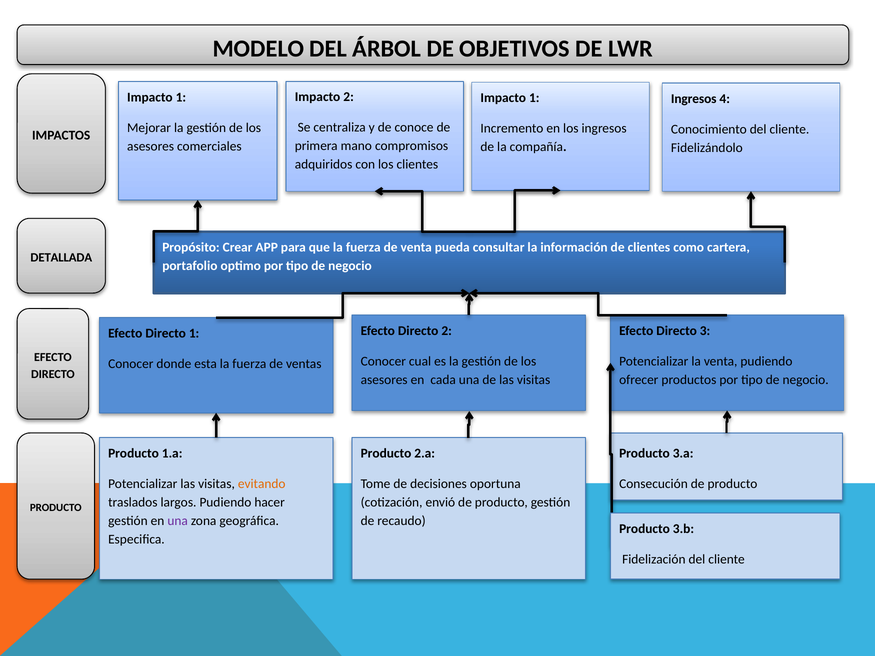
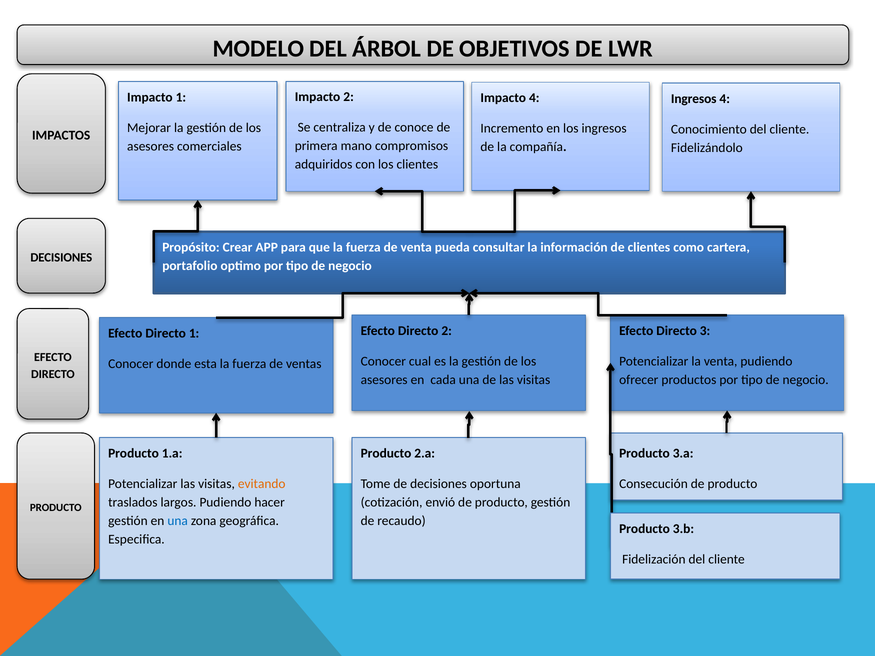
1: 1 -> 4 (534, 98)
DETALLADA: DETALLADA -> DECISIONES (61, 258)
una colour: purple -> blue (178, 521)
